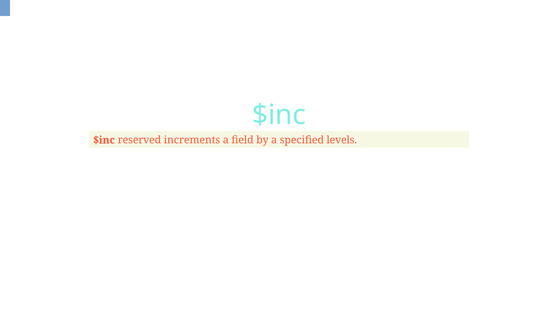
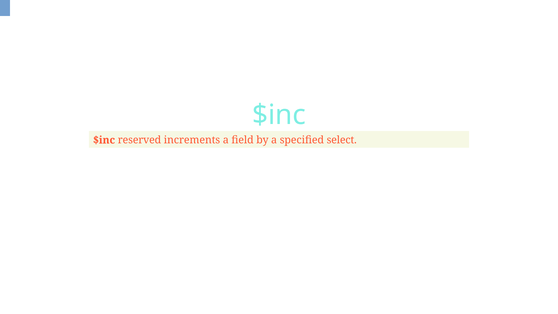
levels: levels -> select (342, 140)
